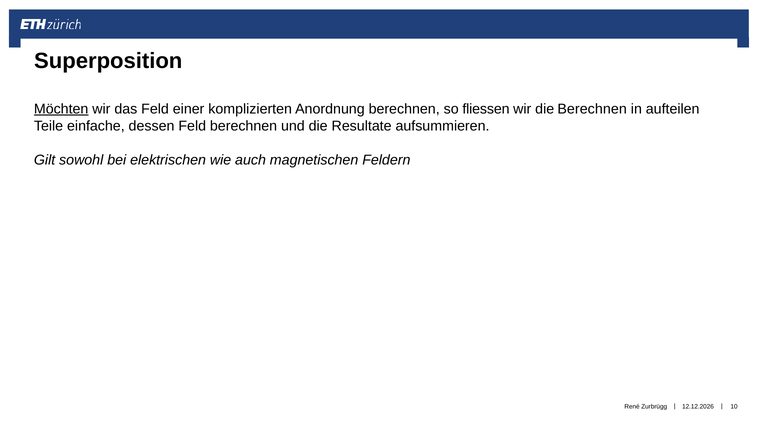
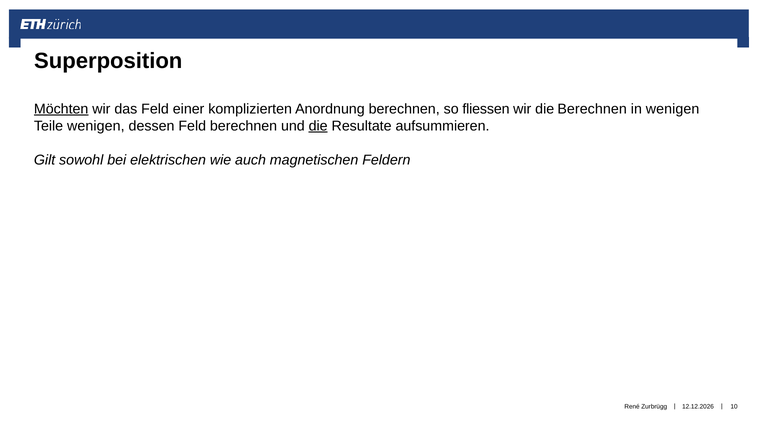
in aufteilen: aufteilen -> wenigen (673, 109)
Teile einfache: einfache -> wenigen (96, 126)
die underline: none -> present (318, 126)
